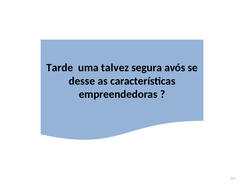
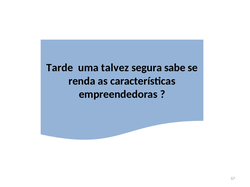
avós: avós -> sabe (175, 68)
desse: desse -> renda (82, 81)
